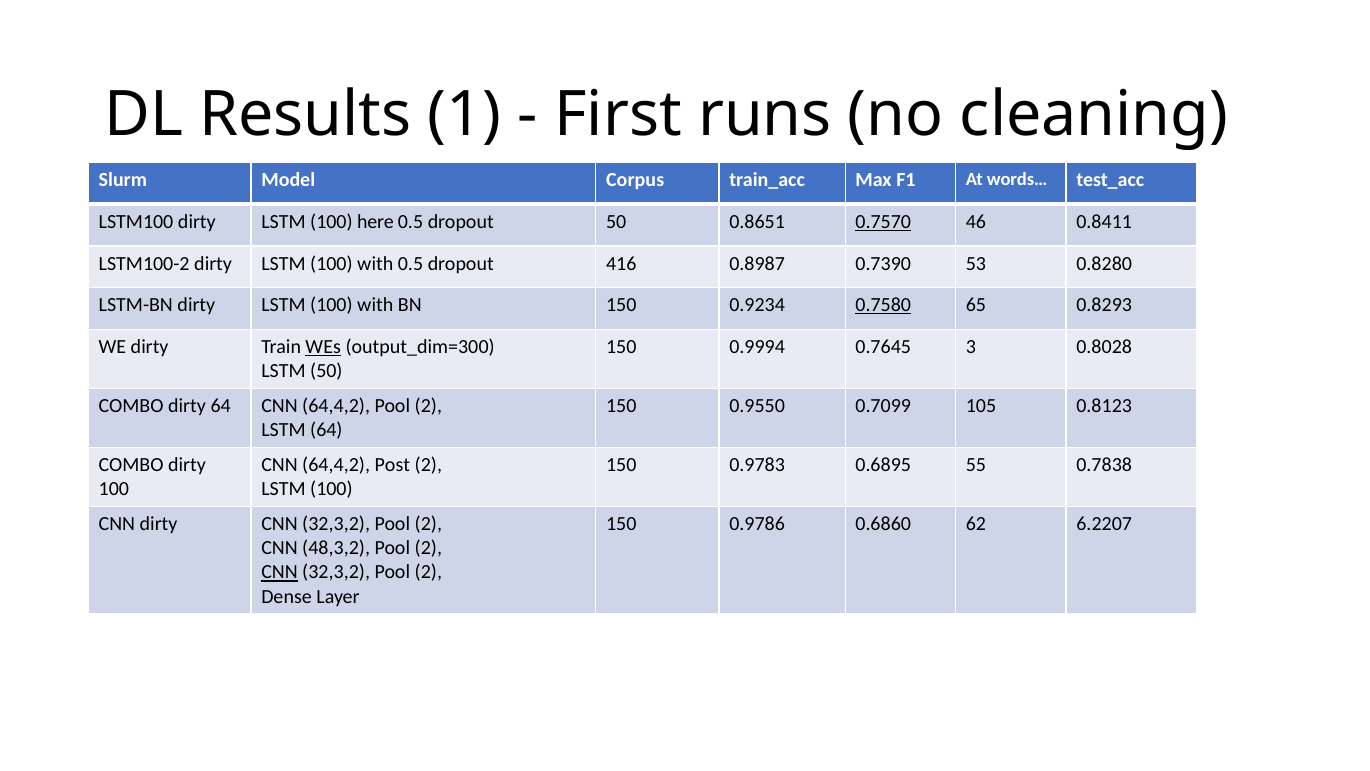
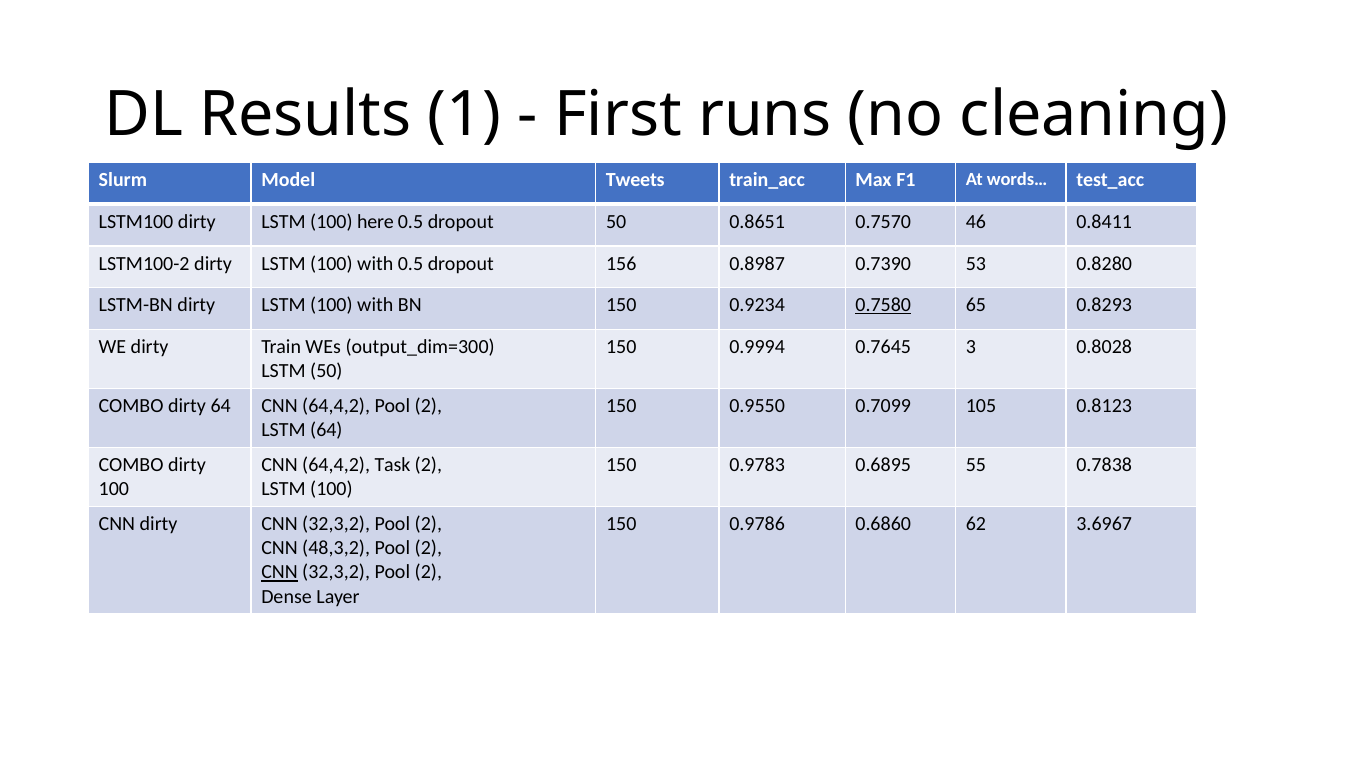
Corpus: Corpus -> Tweets (635, 180)
0.7570 underline: present -> none (883, 222)
416: 416 -> 156 (621, 263)
WEs underline: present -> none (323, 347)
Post: Post -> Task (392, 465)
6.2207: 6.2207 -> 3.6967 (1104, 523)
